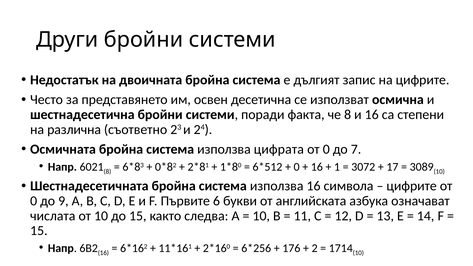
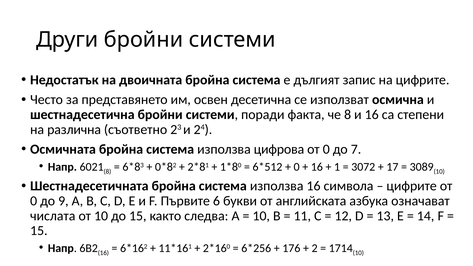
цифрата: цифрата -> цифрова (279, 149)
